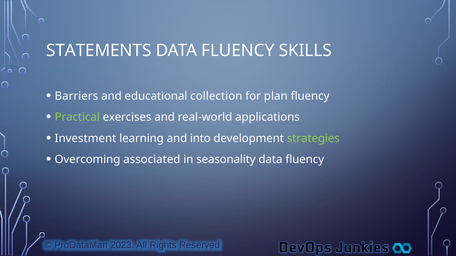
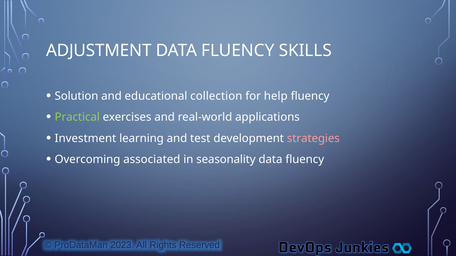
STATEMENTS: STATEMENTS -> ADJUSTMENT (99, 51)
Barriers: Barriers -> Solution (76, 96)
plan: plan -> help (276, 96)
into: into -> test (200, 139)
strategies colour: light green -> pink (313, 139)
